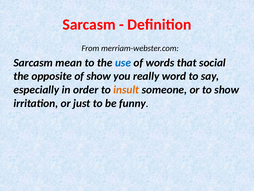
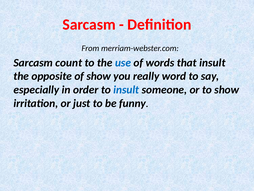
mean: mean -> count (69, 63)
that social: social -> insult (212, 63)
insult colour: orange -> blue (126, 90)
